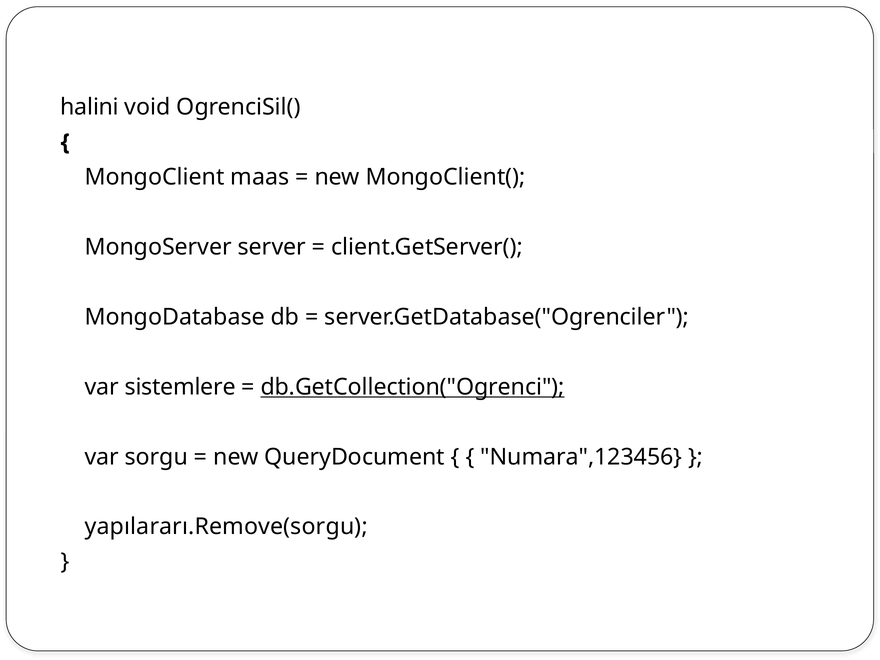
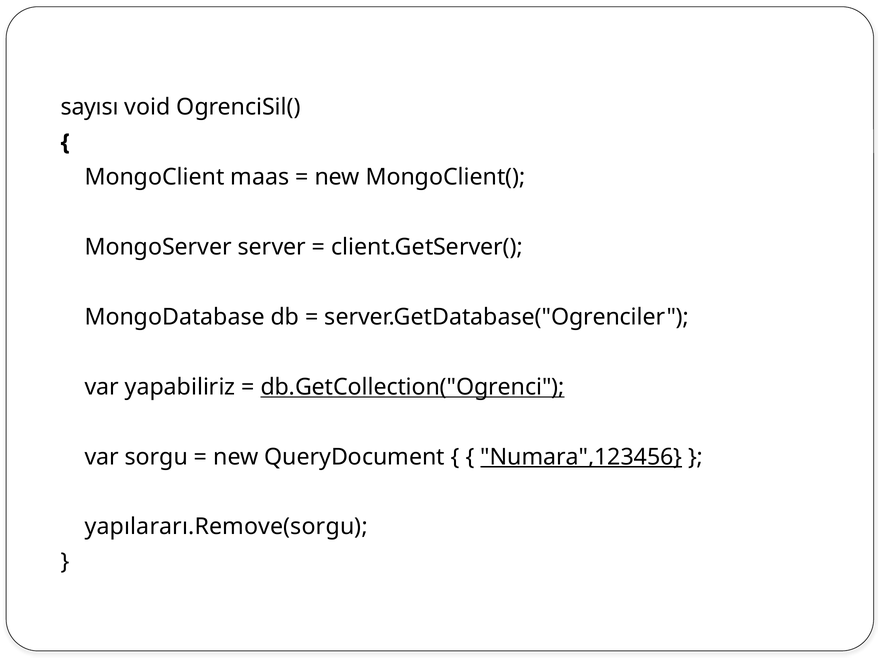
halini: halini -> sayısı (90, 107)
sistemlere: sistemlere -> yapabiliriz (180, 387)
Numara",123456 underline: none -> present (581, 457)
